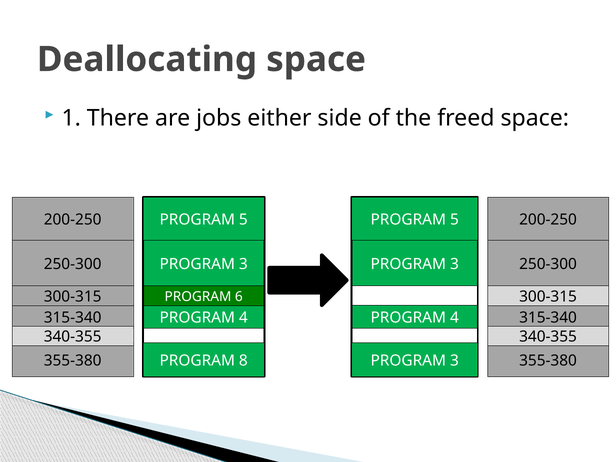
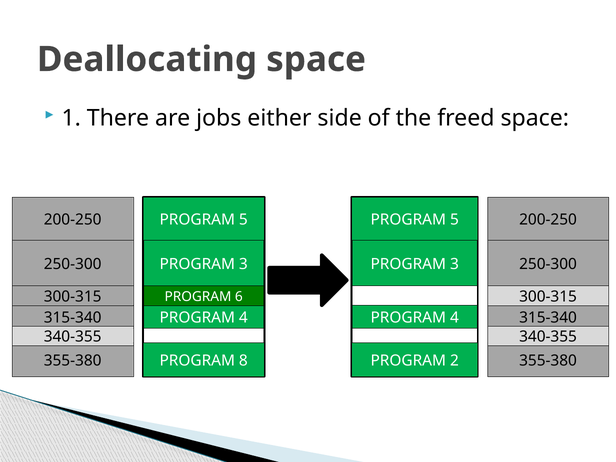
8 PROGRAM 3: 3 -> 2 (454, 361)
